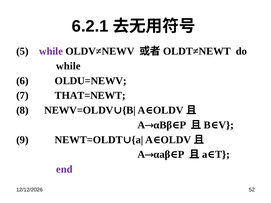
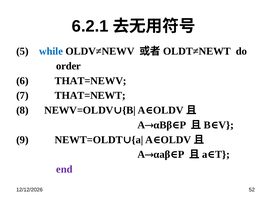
while colour: purple -> blue (51, 51)
while: while -> order (68, 66)
OLDU=NEWV: OLDU=NEWV -> THAT=NEWV (91, 81)
